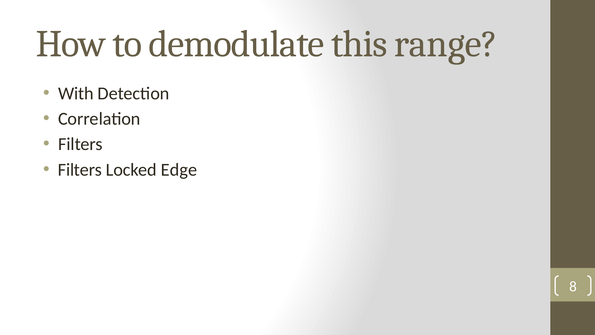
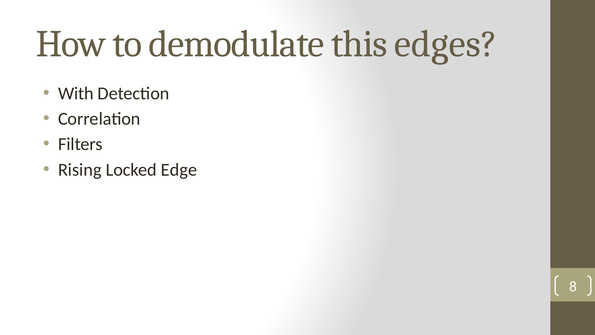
range: range -> edges (446, 44)
Filters: Filters -> Rising (80, 170)
